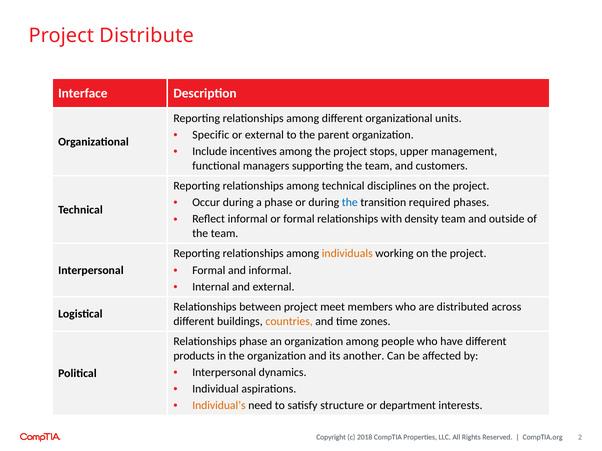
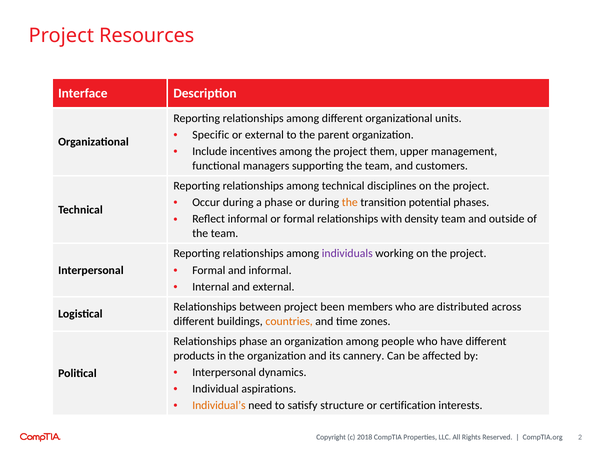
Distribute: Distribute -> Resources (147, 36)
stops: stops -> them (384, 152)
the colour: blue -> orange (350, 203)
required: required -> potential (430, 203)
individuals colour: orange -> purple (347, 254)
meet: meet -> been (333, 307)
another: another -> cannery (364, 356)
department: department -> certification (408, 406)
